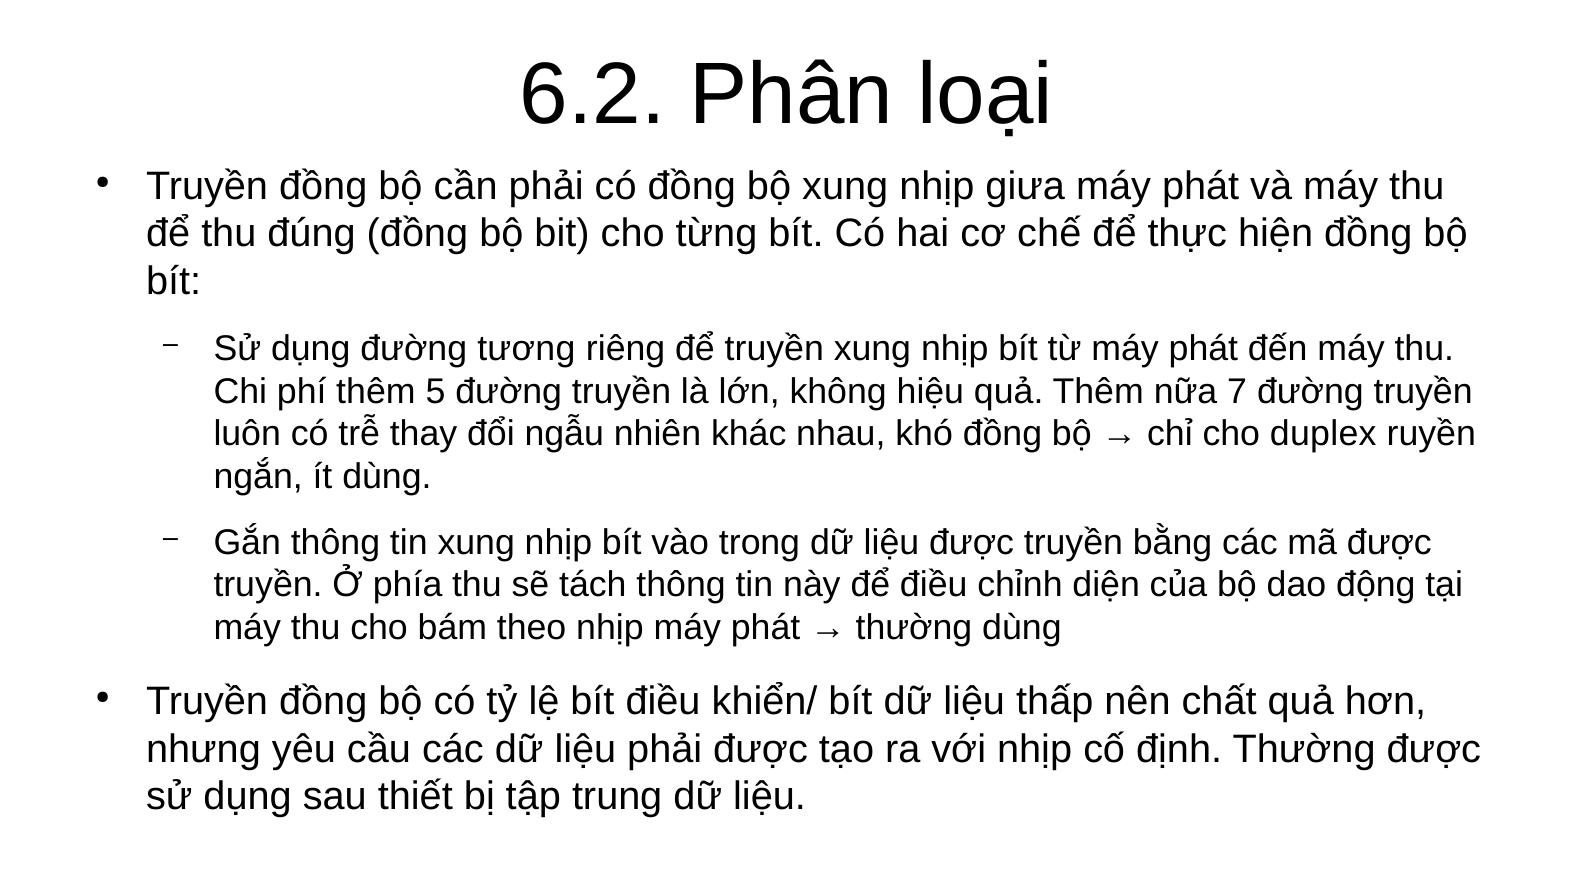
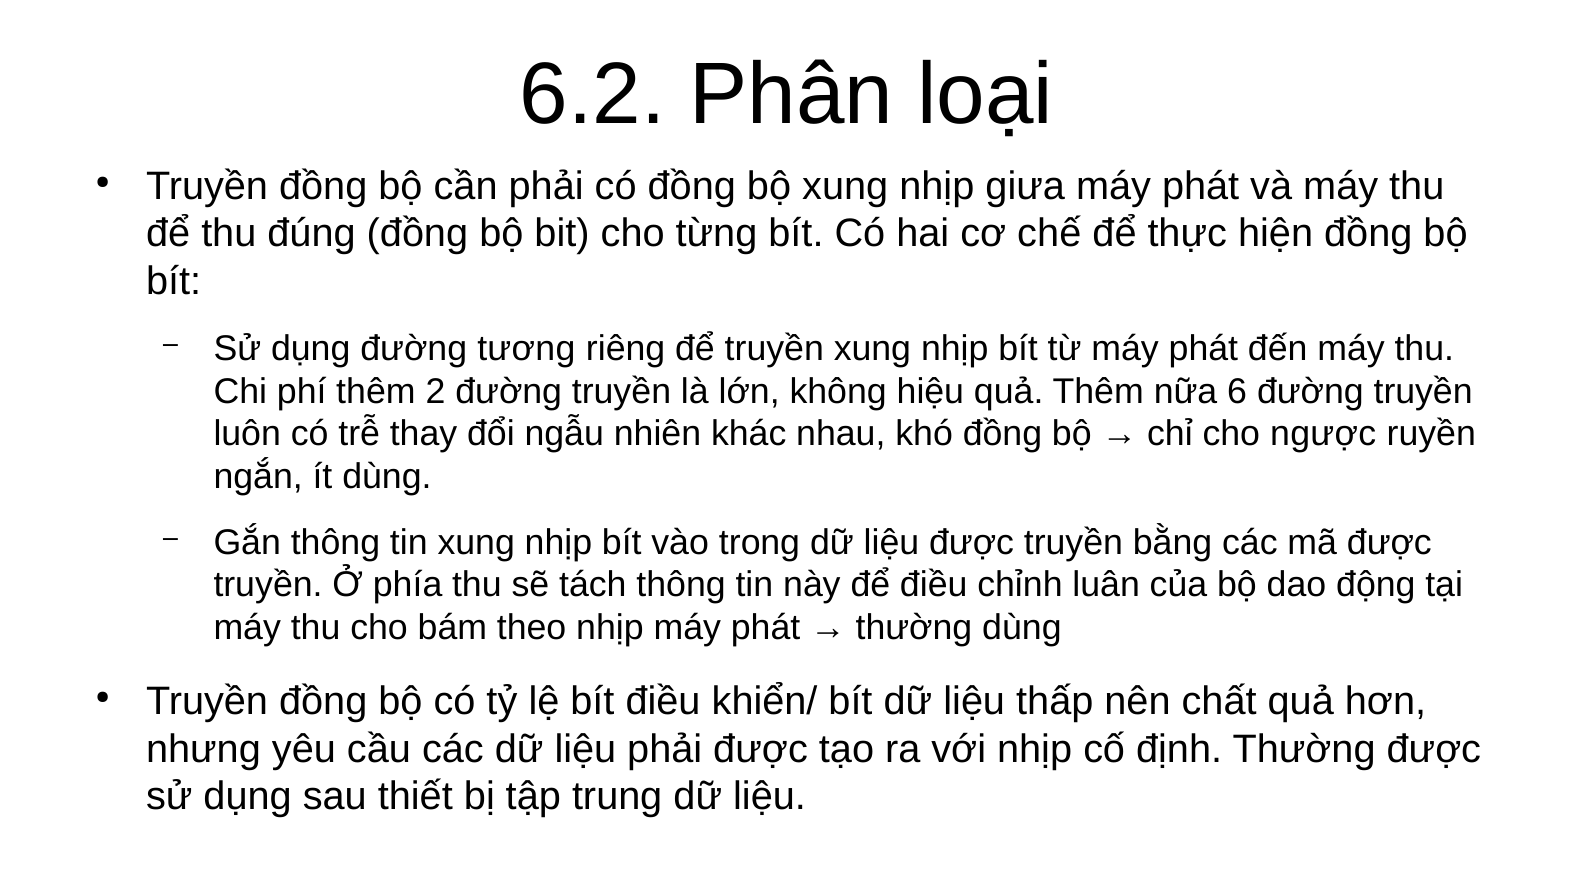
5: 5 -> 2 (436, 392)
7: 7 -> 6 (1237, 392)
duplex: duplex -> ngược (1323, 434)
diện: diện -> luân (1106, 585)
